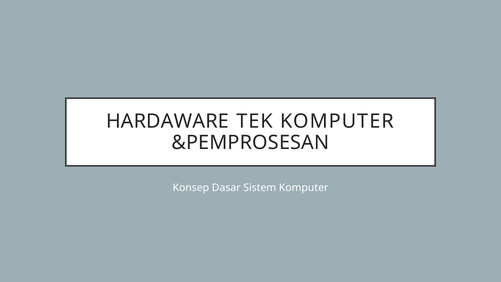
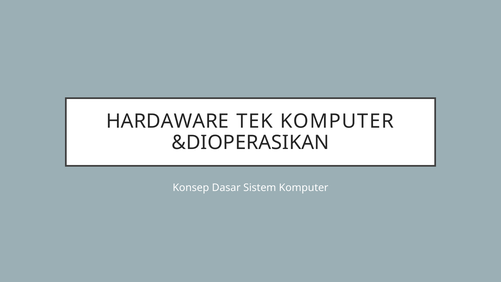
&PEMPROSESAN: &PEMPROSESAN -> &DIOPERASIKAN (250, 142)
